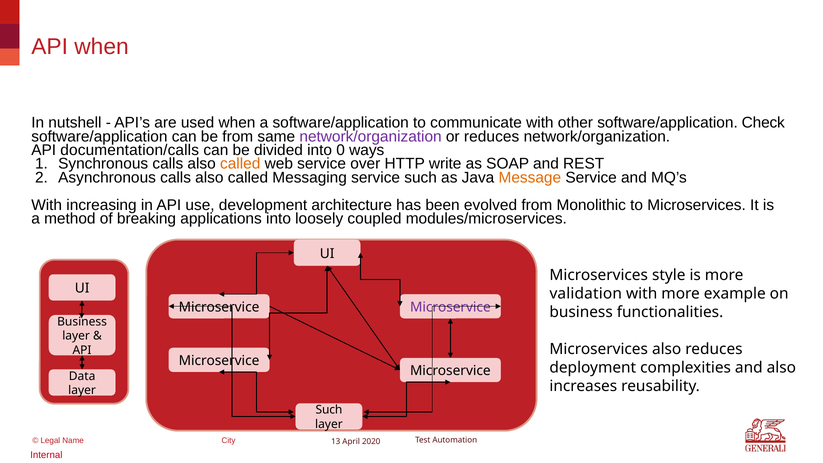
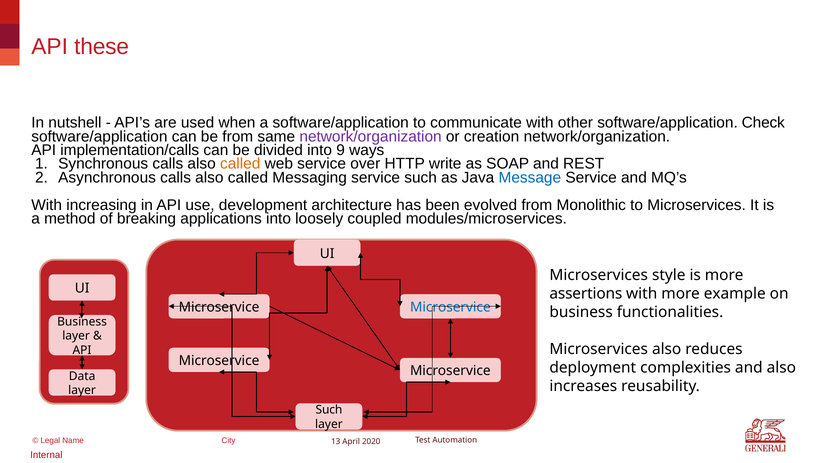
API when: when -> these (102, 47)
or reduces: reduces -> creation (492, 136)
documentation/calls: documentation/calls -> implementation/calls (130, 150)
0: 0 -> 9 (341, 150)
Message colour: orange -> blue (530, 178)
validation: validation -> assertions (586, 294)
Microservice colour: purple -> blue (450, 307)
